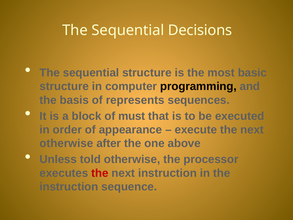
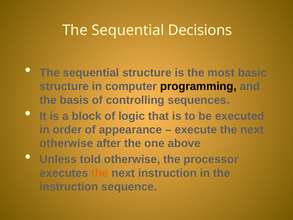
represents: represents -> controlling (135, 100)
must: must -> logic (132, 116)
the colour: red -> orange (100, 173)
